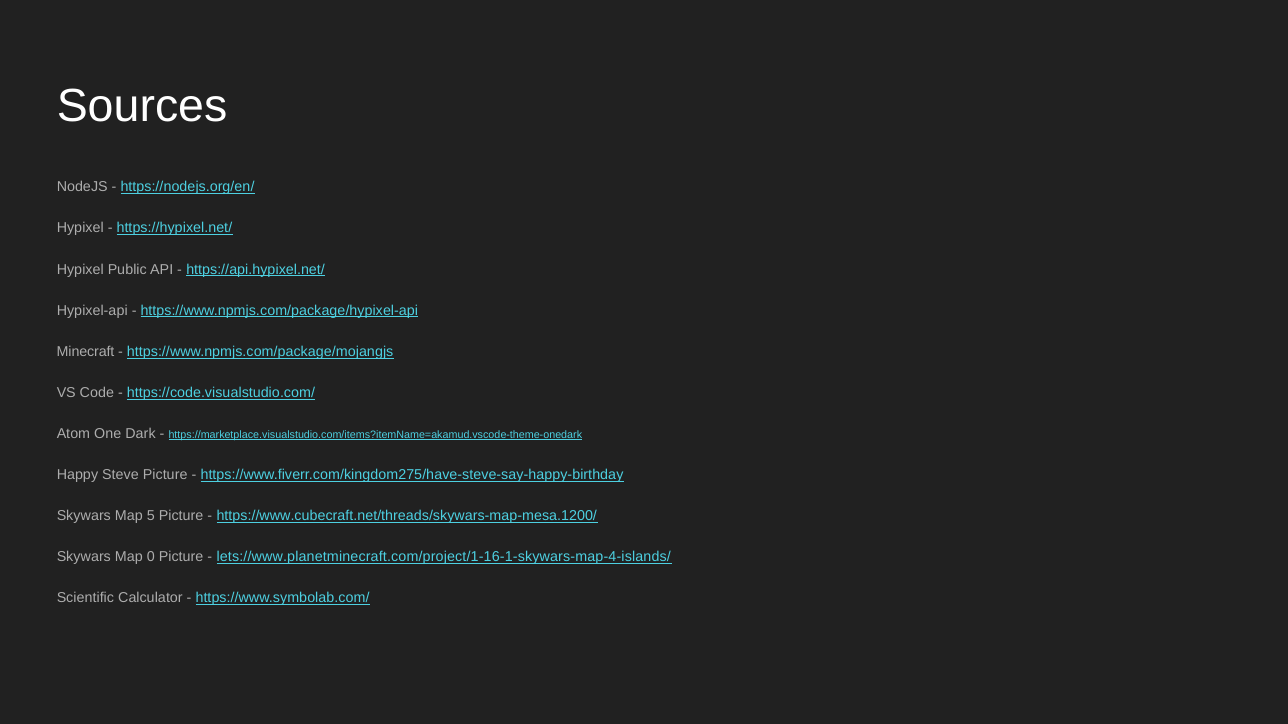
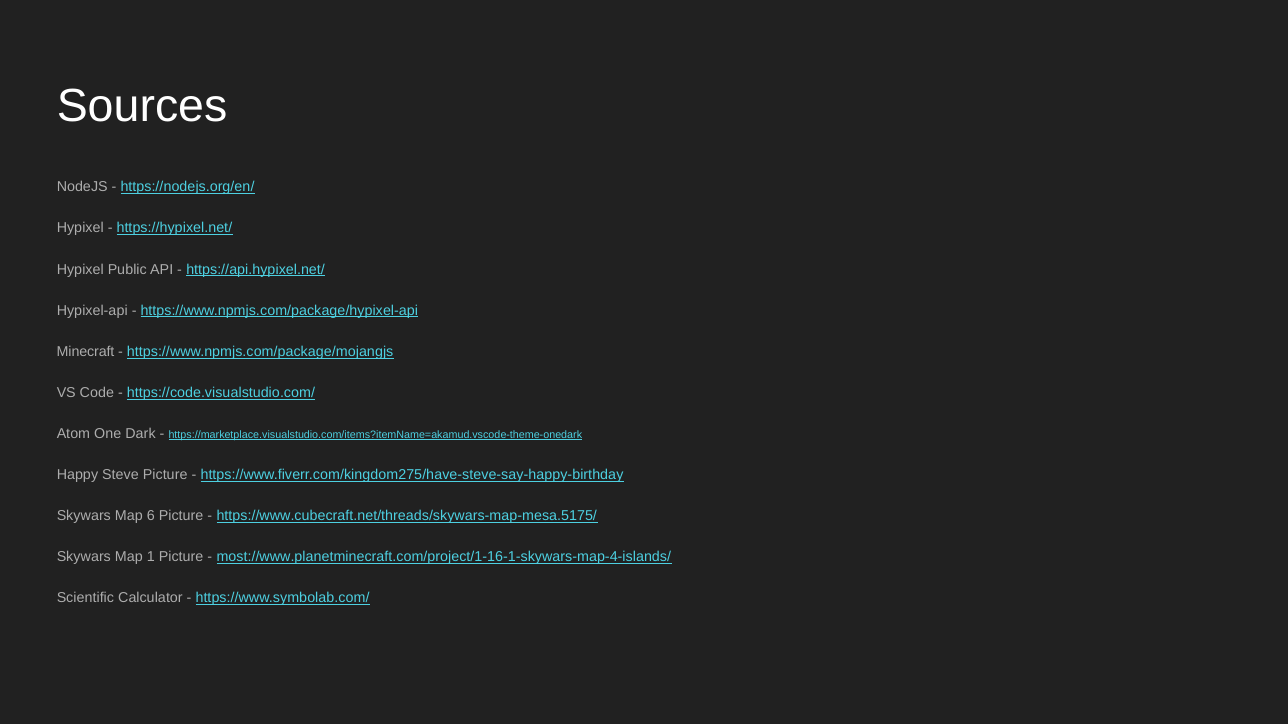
5: 5 -> 6 (151, 516)
https://www.cubecraft.net/threads/skywars-map-mesa.1200/: https://www.cubecraft.net/threads/skywars-map-mesa.1200/ -> https://www.cubecraft.net/threads/skywars-map-mesa.5175/ (407, 516)
0: 0 -> 1 (151, 557)
lets://www.planetminecraft.com/project/1-16-1-skywars-map-4-islands/: lets://www.planetminecraft.com/project/1-16-1-skywars-map-4-islands/ -> most://www.planetminecraft.com/project/1-16-1-skywars-map-4-islands/ (444, 557)
